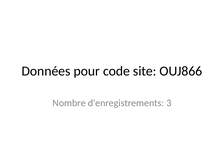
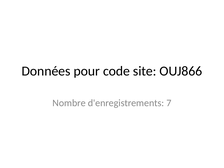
3: 3 -> 7 (169, 103)
